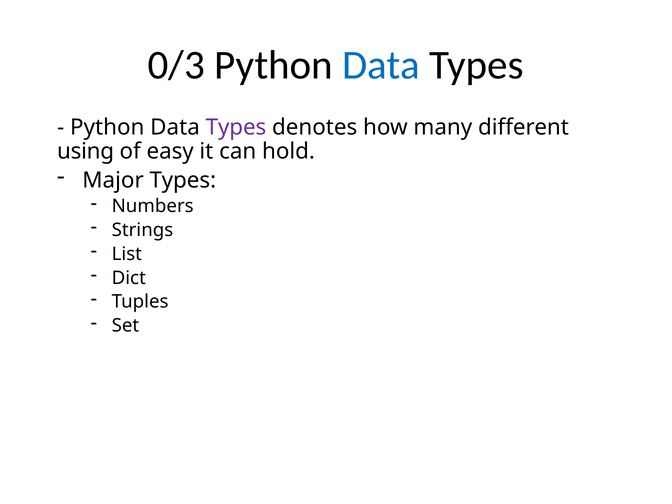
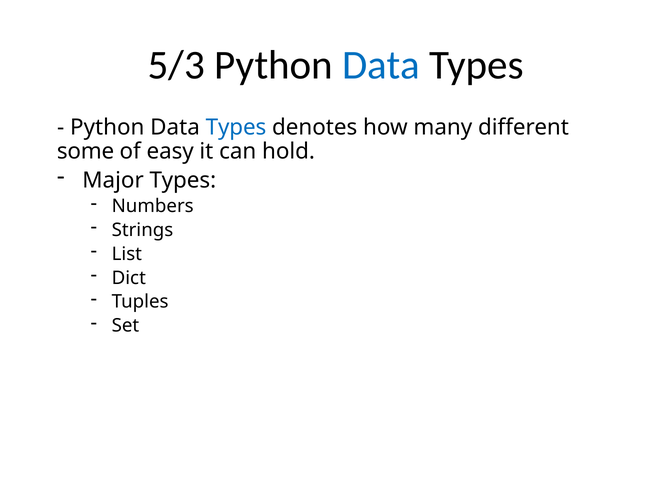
0/3: 0/3 -> 5/3 (176, 65)
Types colour: purple -> blue (236, 127)
using: using -> some (86, 152)
